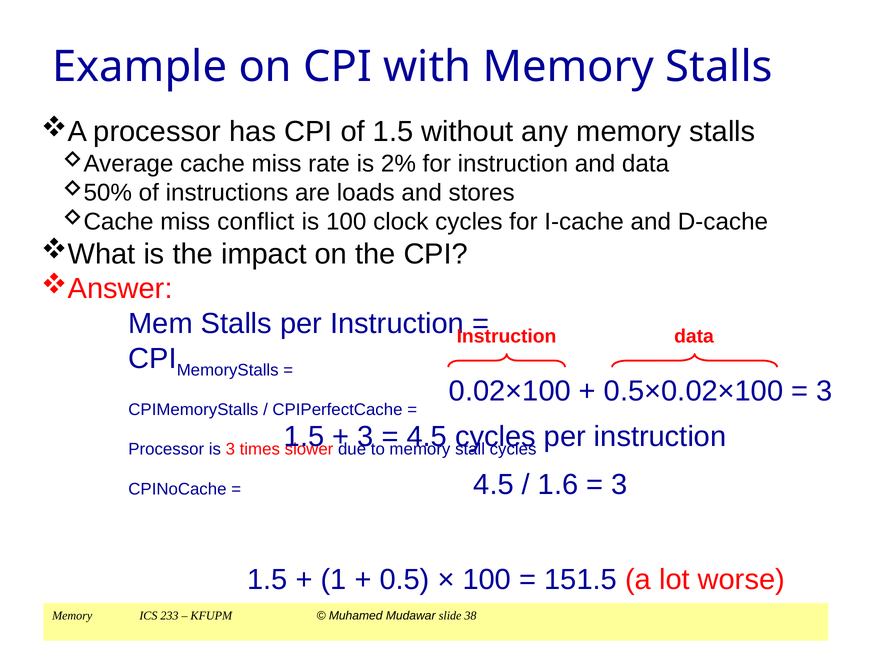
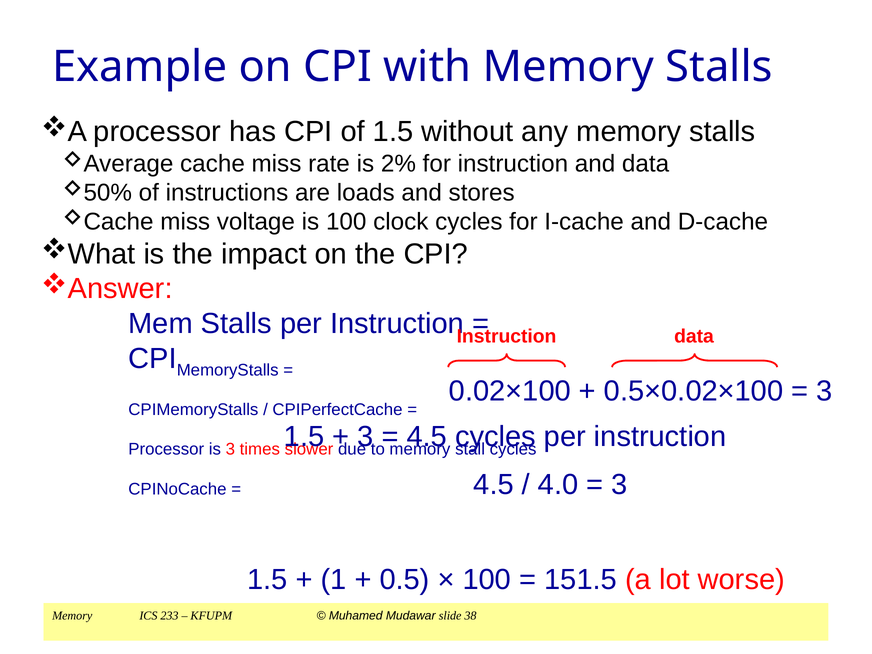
conflict: conflict -> voltage (256, 222)
1.6: 1.6 -> 4.0 (558, 485)
